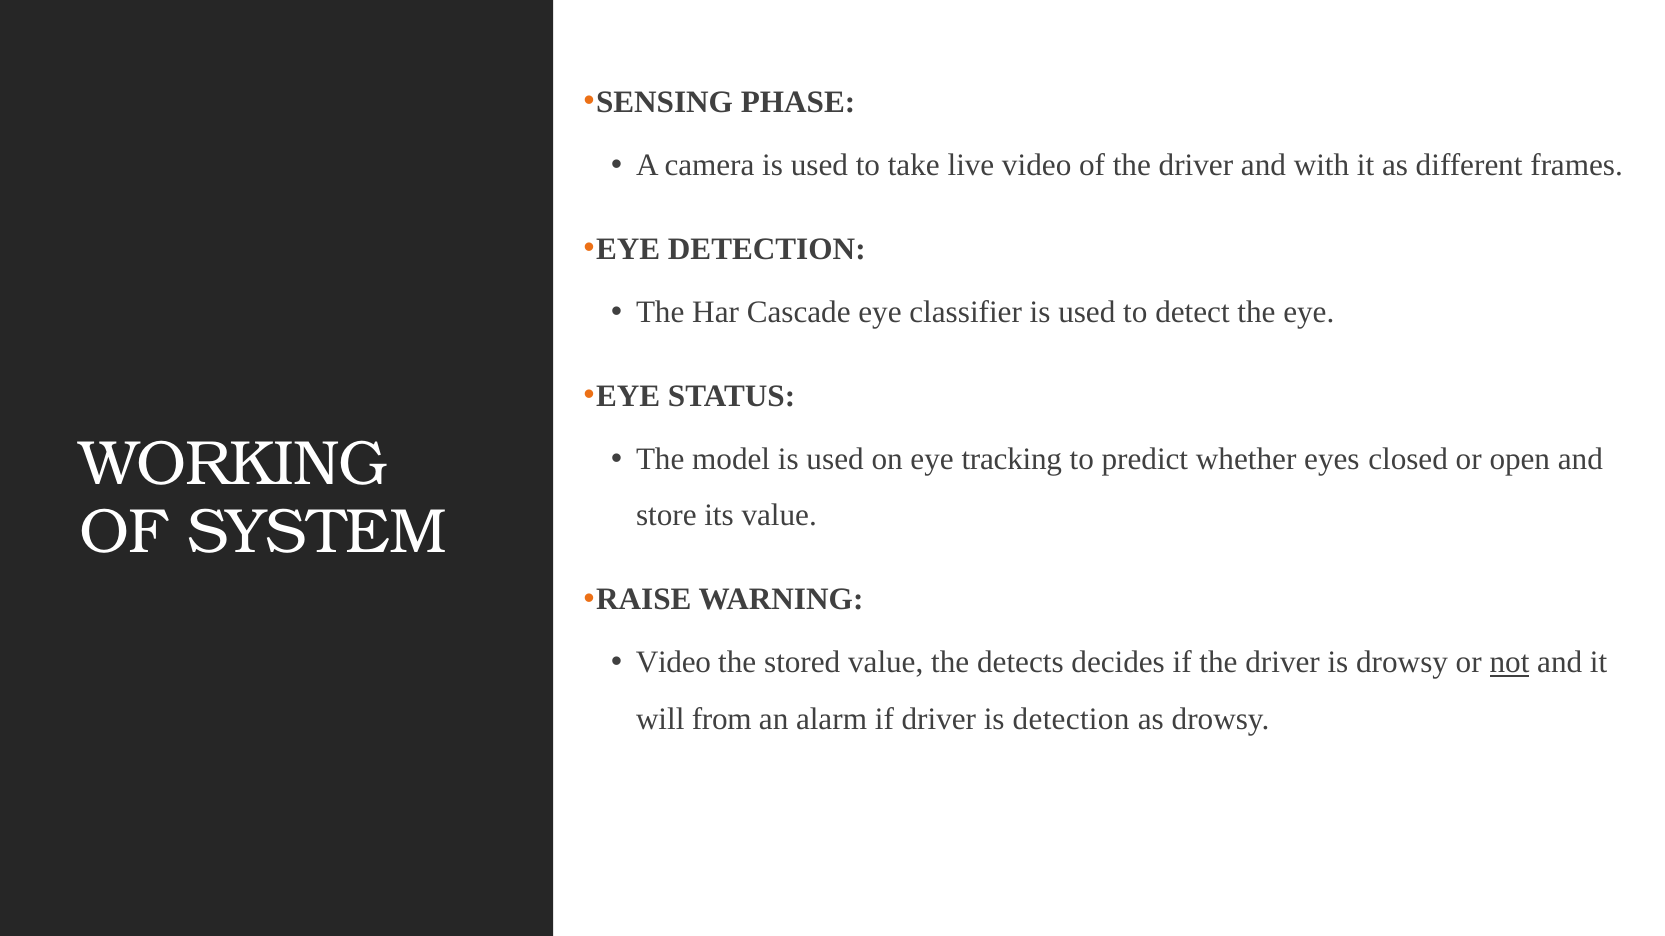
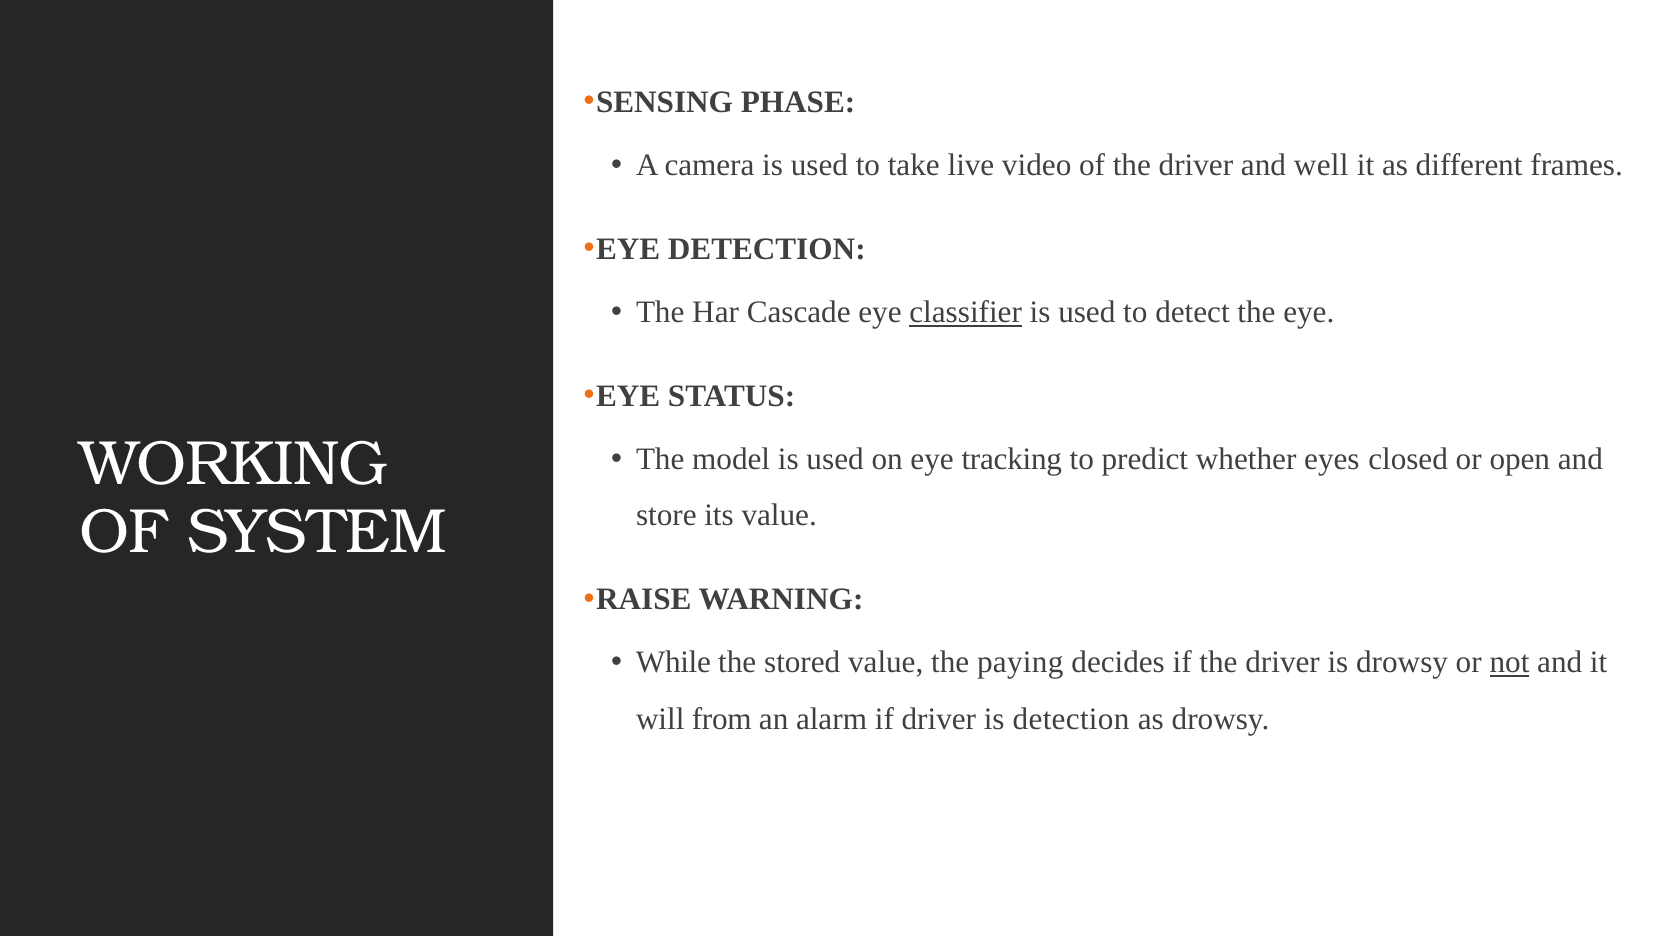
with: with -> well (1321, 166)
classifier underline: none -> present (966, 313)
Video: Video -> While (673, 663)
detects: detects -> paying (1020, 663)
